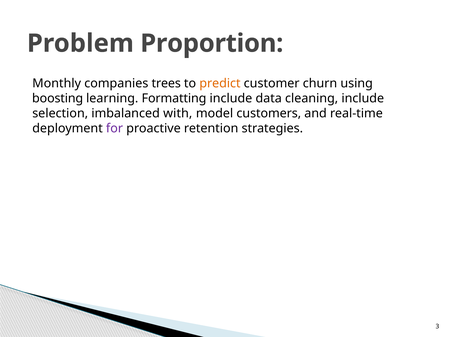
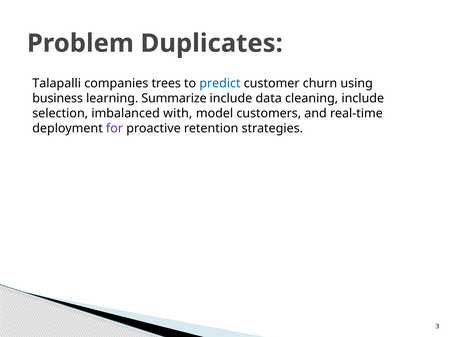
Proportion: Proportion -> Duplicates (212, 43)
Monthly: Monthly -> Talapalli (57, 84)
predict colour: orange -> blue (220, 84)
boosting: boosting -> business (58, 99)
Formatting: Formatting -> Summarize (174, 99)
